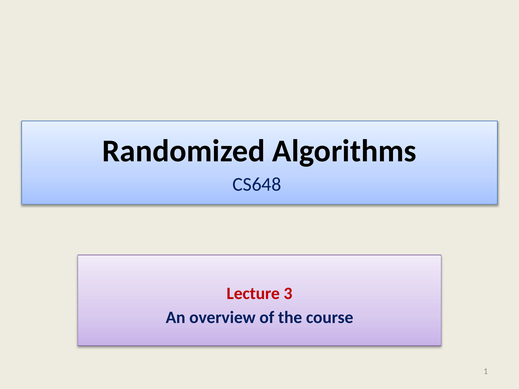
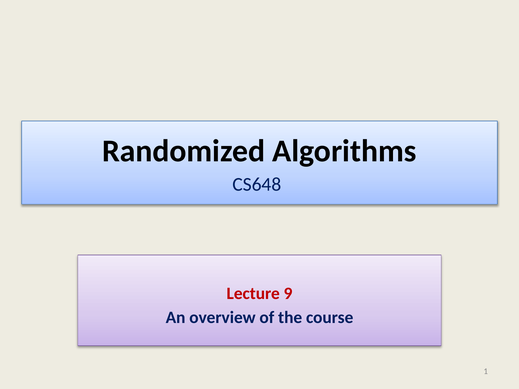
3: 3 -> 9 (288, 294)
